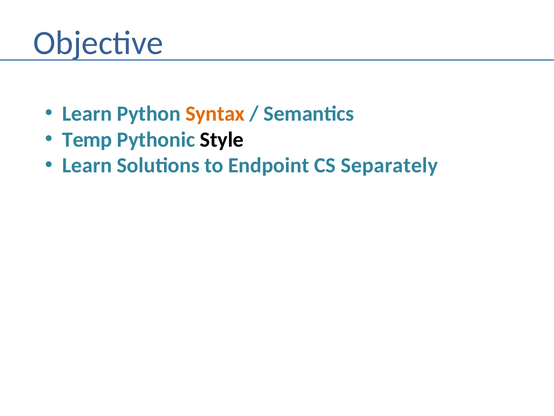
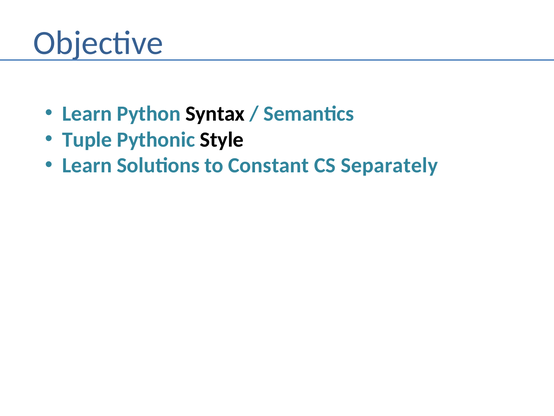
Syntax colour: orange -> black (215, 114)
Temp: Temp -> Tuple (87, 139)
Endpoint: Endpoint -> Constant (269, 165)
